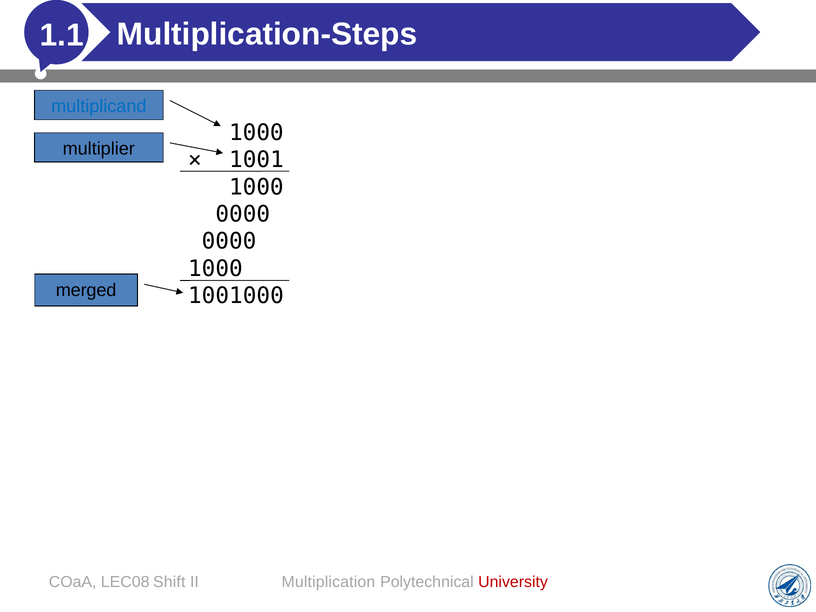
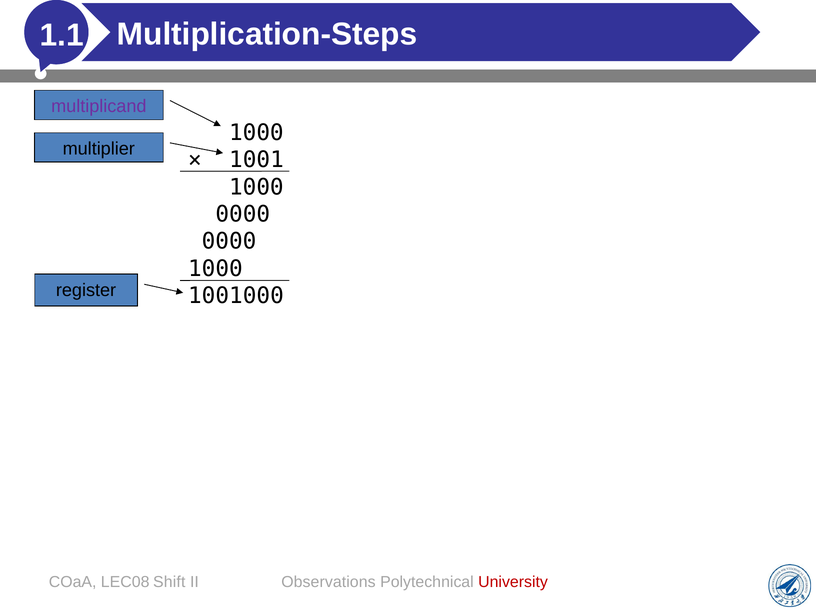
multiplicand colour: blue -> purple (99, 106)
merged: merged -> register (86, 290)
Multiplication: Multiplication -> Observations (328, 582)
